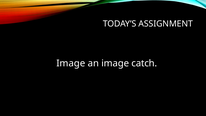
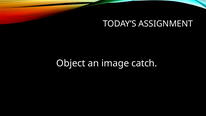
Image: Image -> Object (71, 63)
